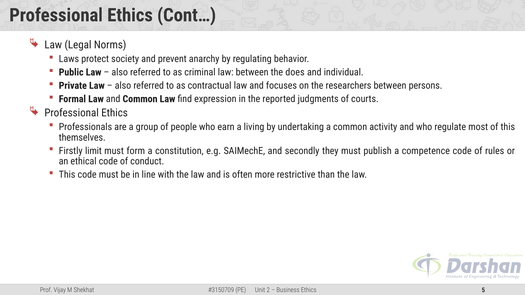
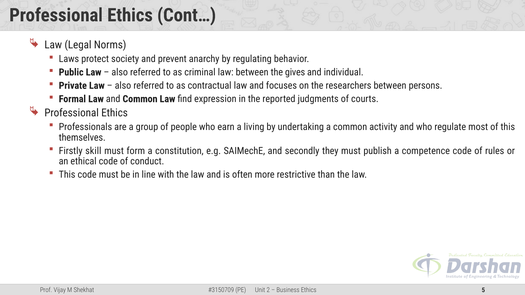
does: does -> gives (295, 72)
limit: limit -> skill (93, 151)
